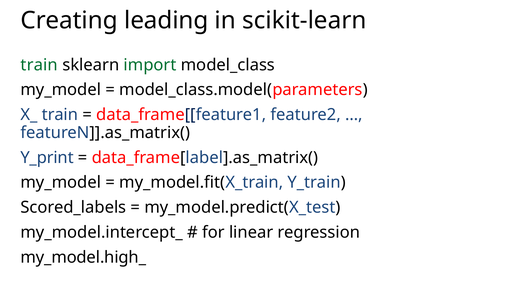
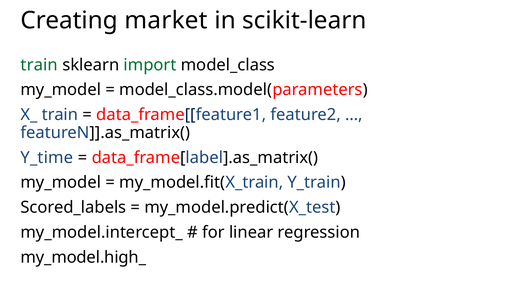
leading: leading -> market (166, 21)
Y_print: Y_print -> Y_time (47, 157)
